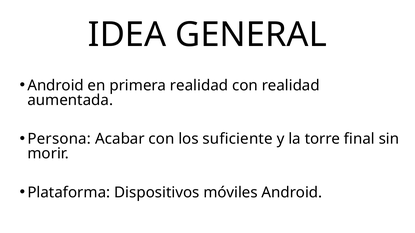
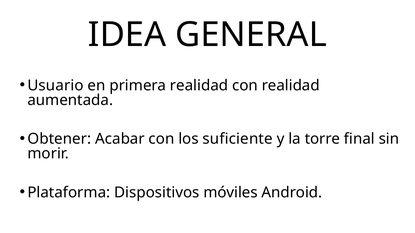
Android: Android -> Usuario (56, 86)
Persona: Persona -> Obtener (59, 139)
